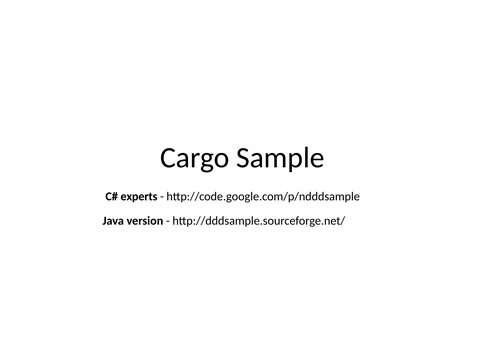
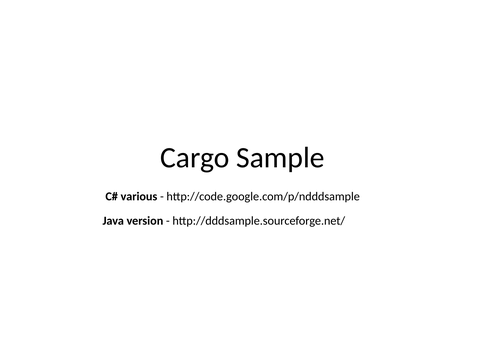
experts: experts -> various (139, 196)
